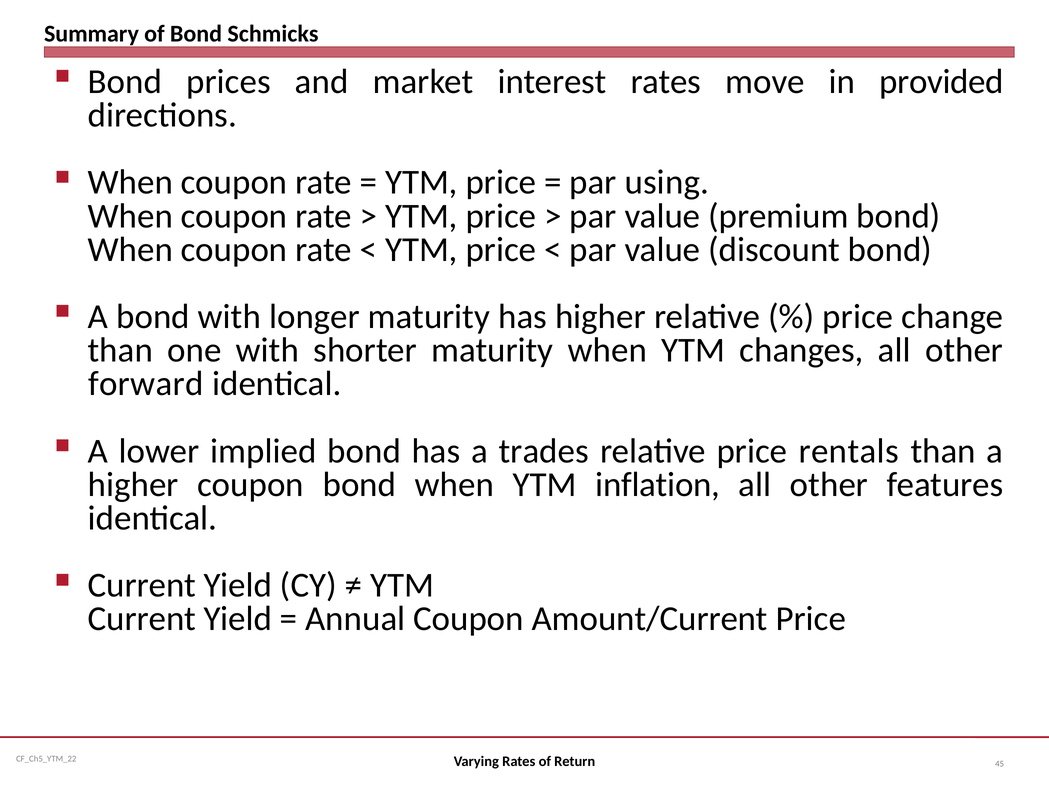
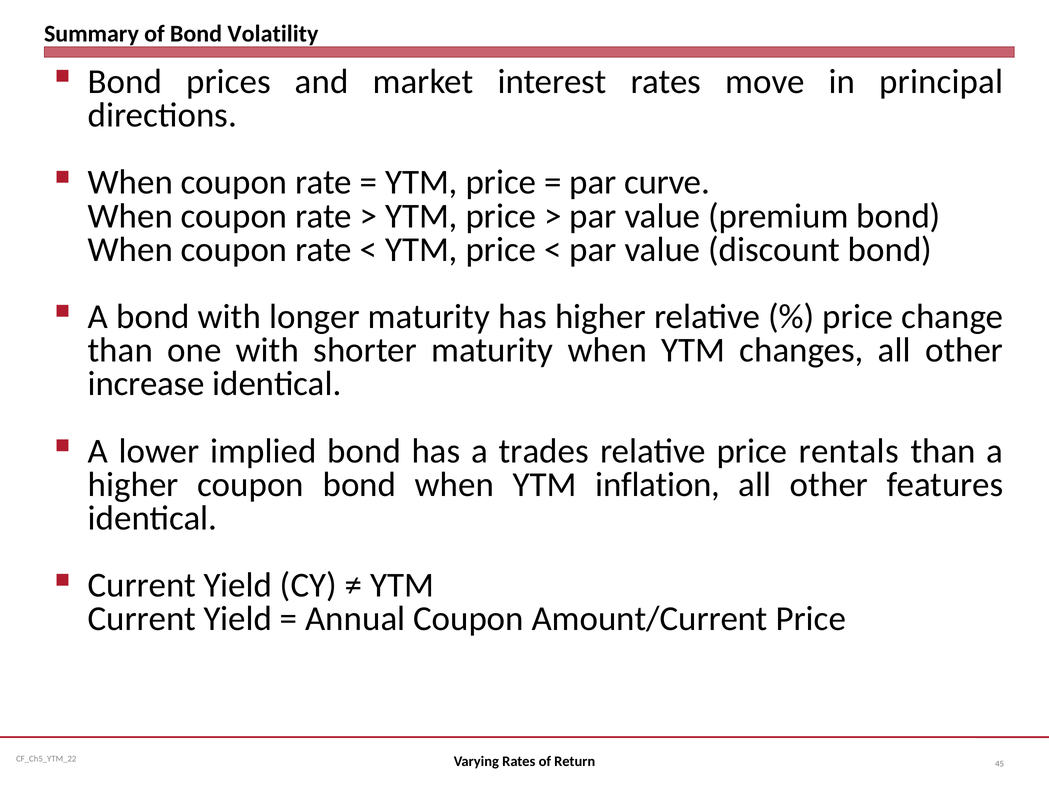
Schmicks: Schmicks -> Volatility (273, 34)
provided: provided -> principal (941, 82)
using: using -> curve (667, 182)
forward: forward -> increase (146, 384)
